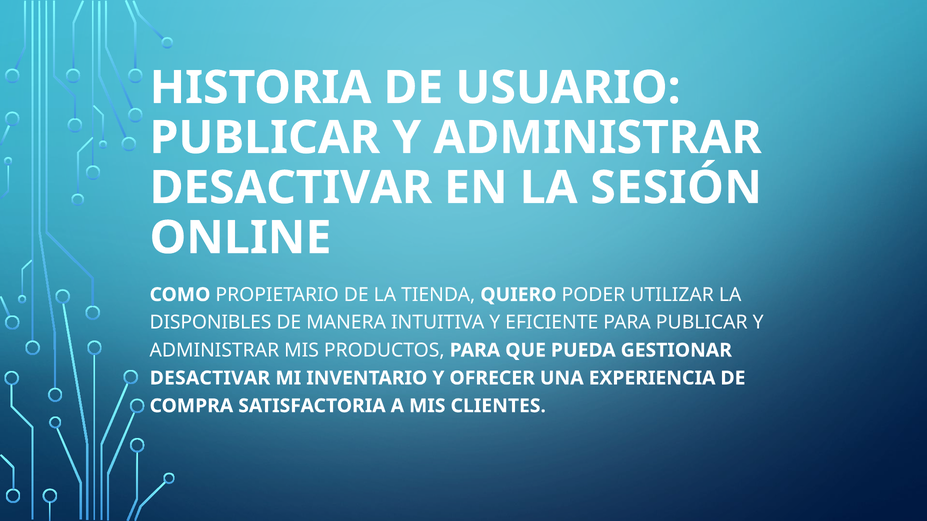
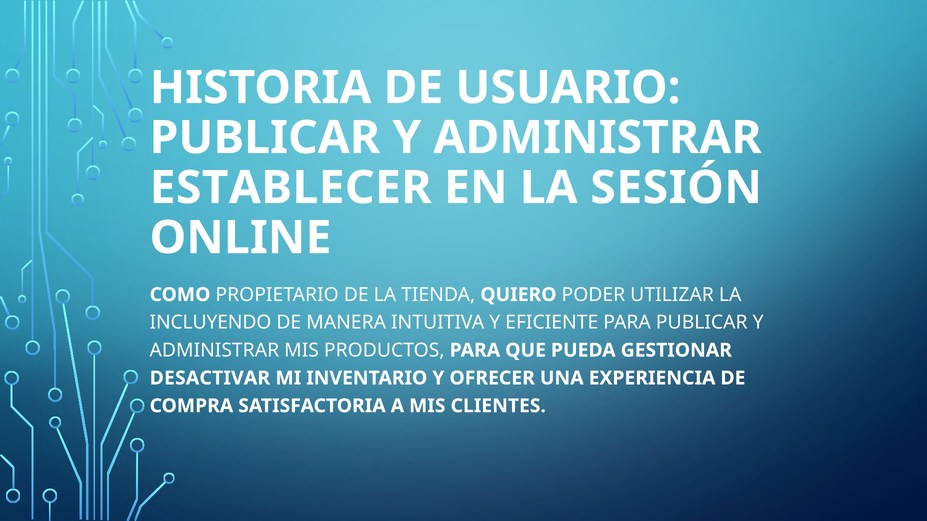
DESACTIVAR: DESACTIVAR -> ESTABLECER (291, 188)
DISPONIBLES: DISPONIBLES -> INCLUYENDO (211, 323)
